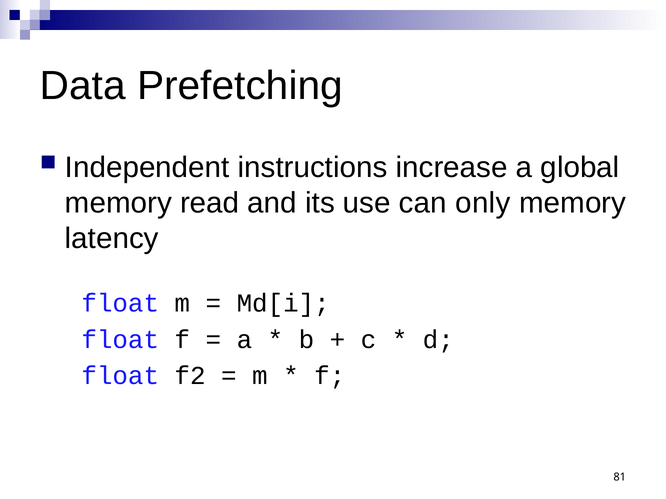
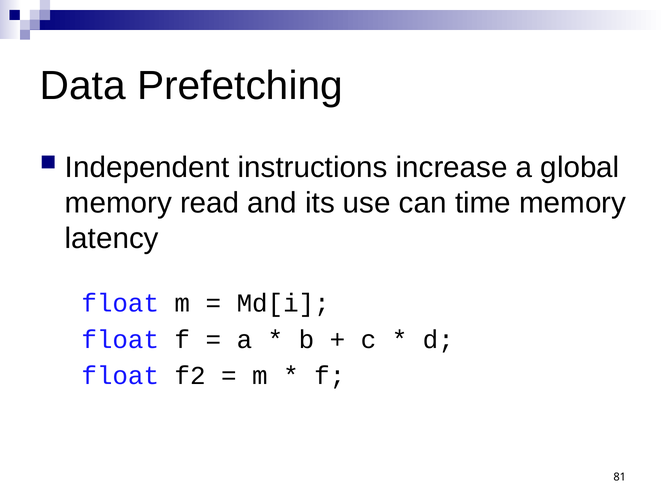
only: only -> time (483, 203)
